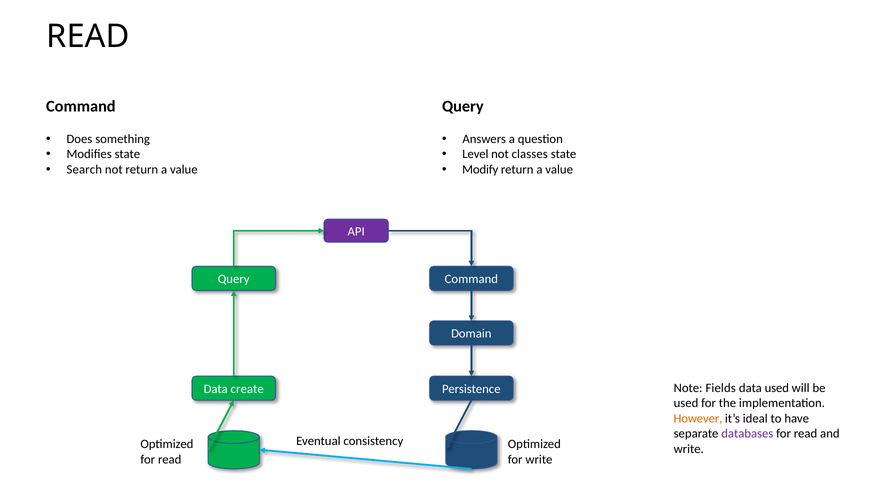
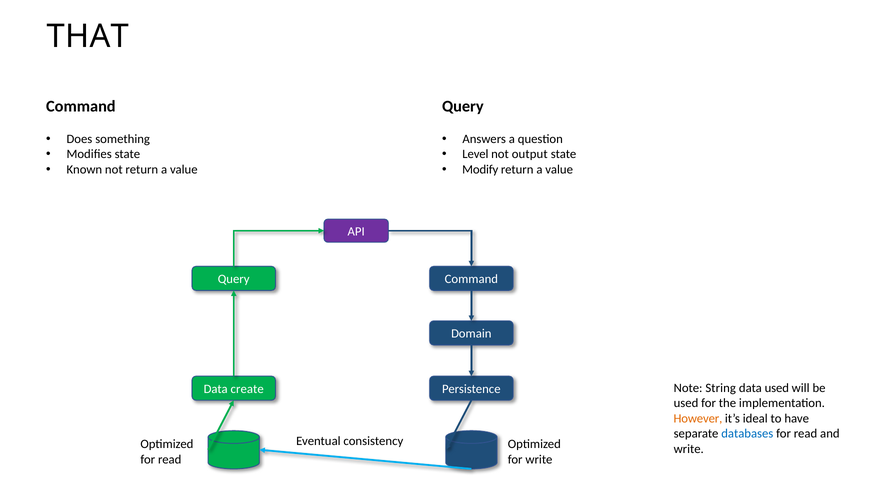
READ: READ -> THAT (88, 37)
classes: classes -> output (530, 154)
Search: Search -> Known (84, 170)
Fields: Fields -> String (721, 388)
databases colour: purple -> blue (747, 434)
